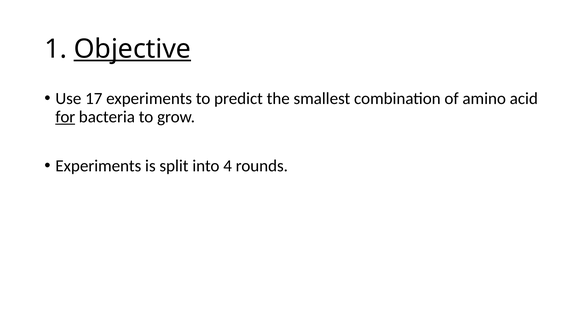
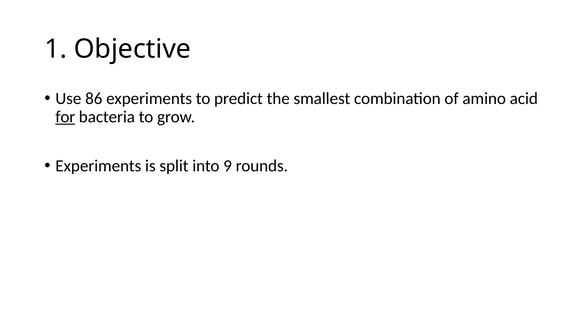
Objective underline: present -> none (132, 49)
17: 17 -> 86 (94, 99)
4: 4 -> 9 (228, 166)
